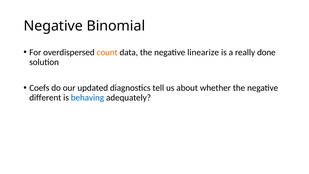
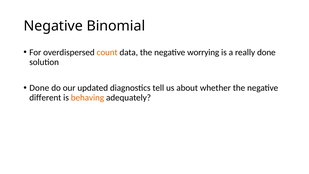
linearize: linearize -> worrying (203, 52)
Coefs: Coefs -> Done (39, 88)
behaving colour: blue -> orange (87, 98)
